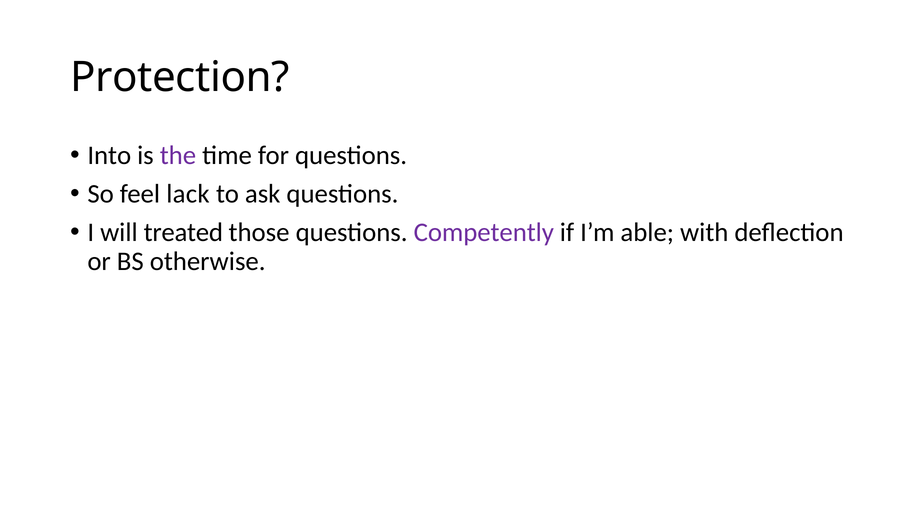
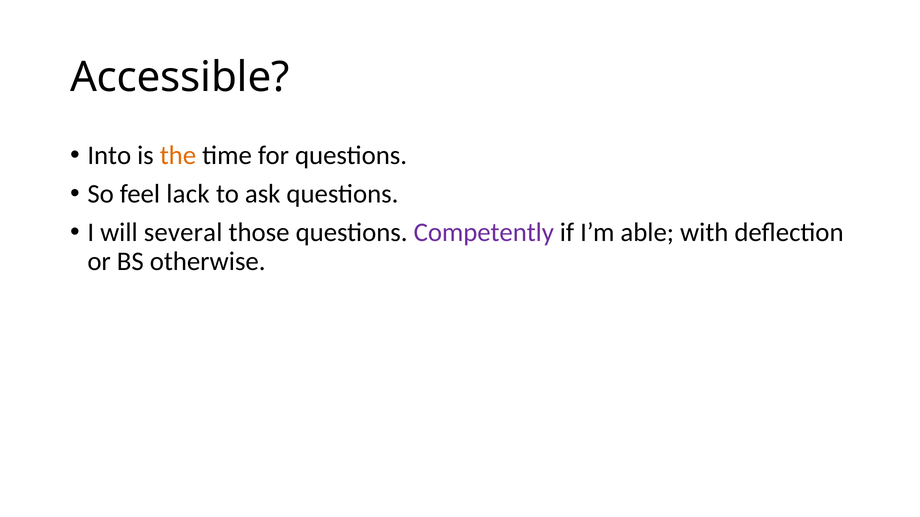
Protection: Protection -> Accessible (180, 77)
the colour: purple -> orange (178, 156)
treated: treated -> several (183, 233)
